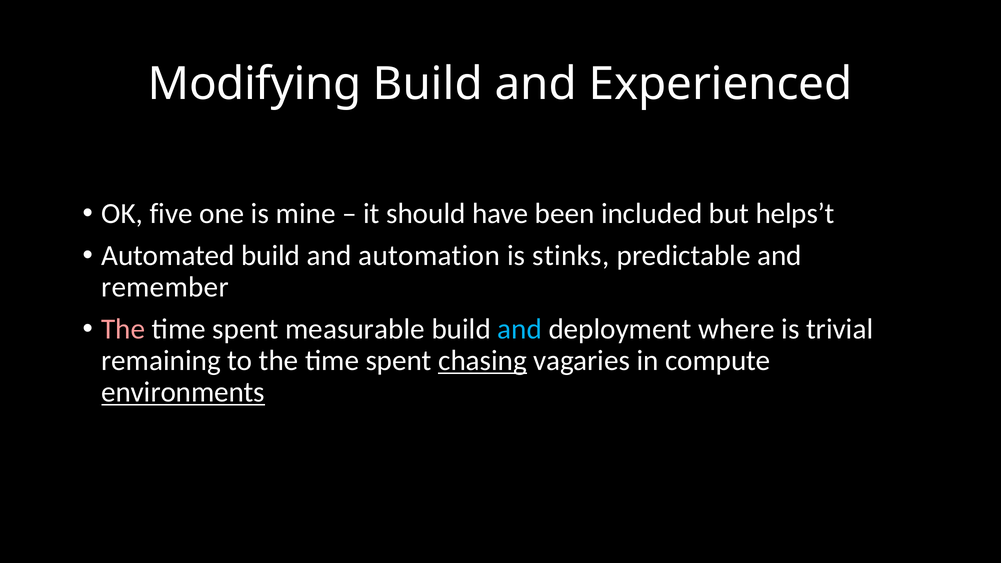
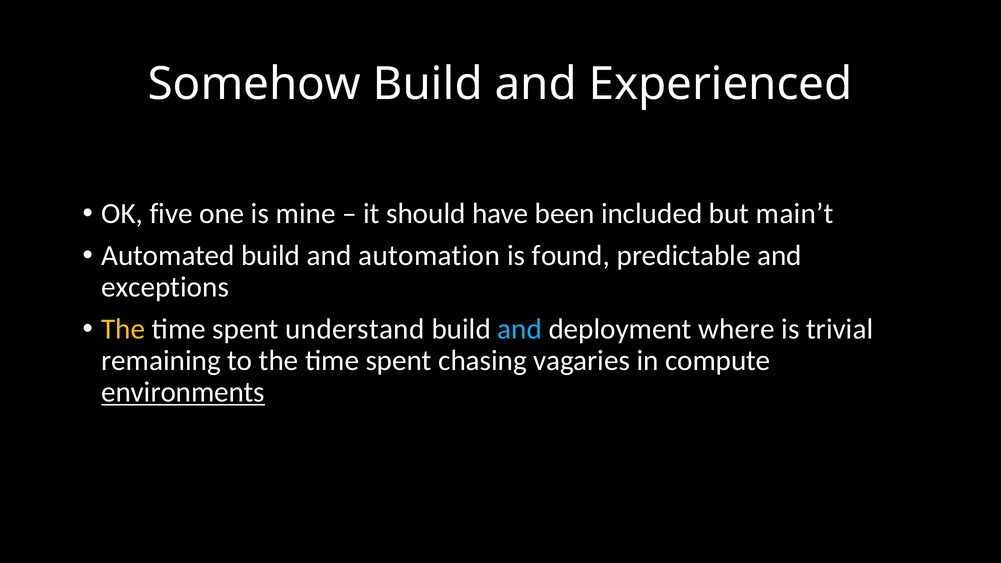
Modifying: Modifying -> Somehow (254, 84)
helps’t: helps’t -> main’t (795, 214)
stinks: stinks -> found (571, 256)
remember: remember -> exceptions (165, 287)
The colour: pink -> yellow (123, 329)
measurable: measurable -> understand (355, 329)
chasing underline: present -> none (483, 361)
